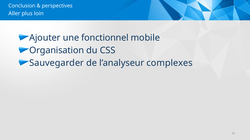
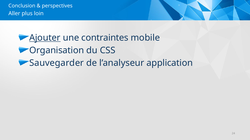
Ajouter underline: none -> present (45, 38)
fonctionnel: fonctionnel -> contraintes (105, 38)
complexes: complexes -> application (170, 63)
